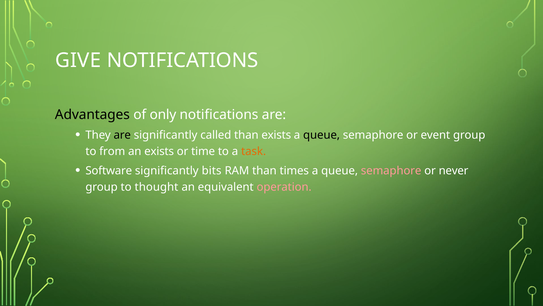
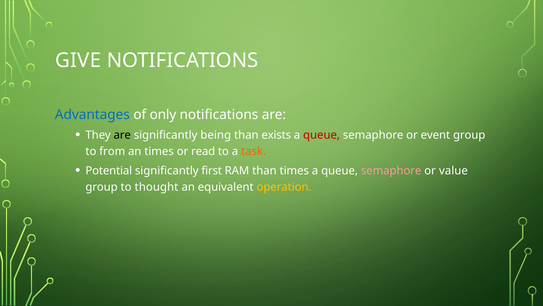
Advantages colour: black -> blue (92, 115)
called: called -> being (216, 135)
queue colour: black -> red (322, 135)
an exists: exists -> times (159, 151)
time: time -> read (203, 151)
Software: Software -> Potential (109, 170)
bits: bits -> first (212, 170)
never: never -> value (453, 170)
operation colour: pink -> yellow (284, 187)
